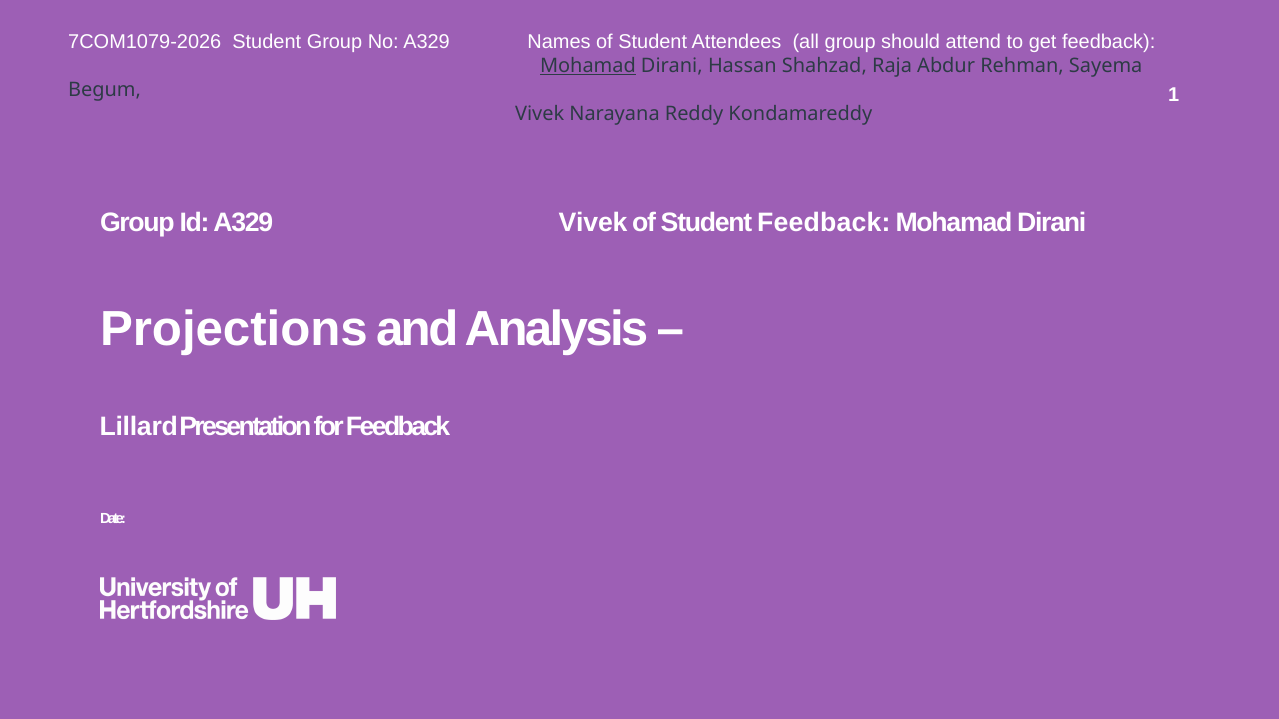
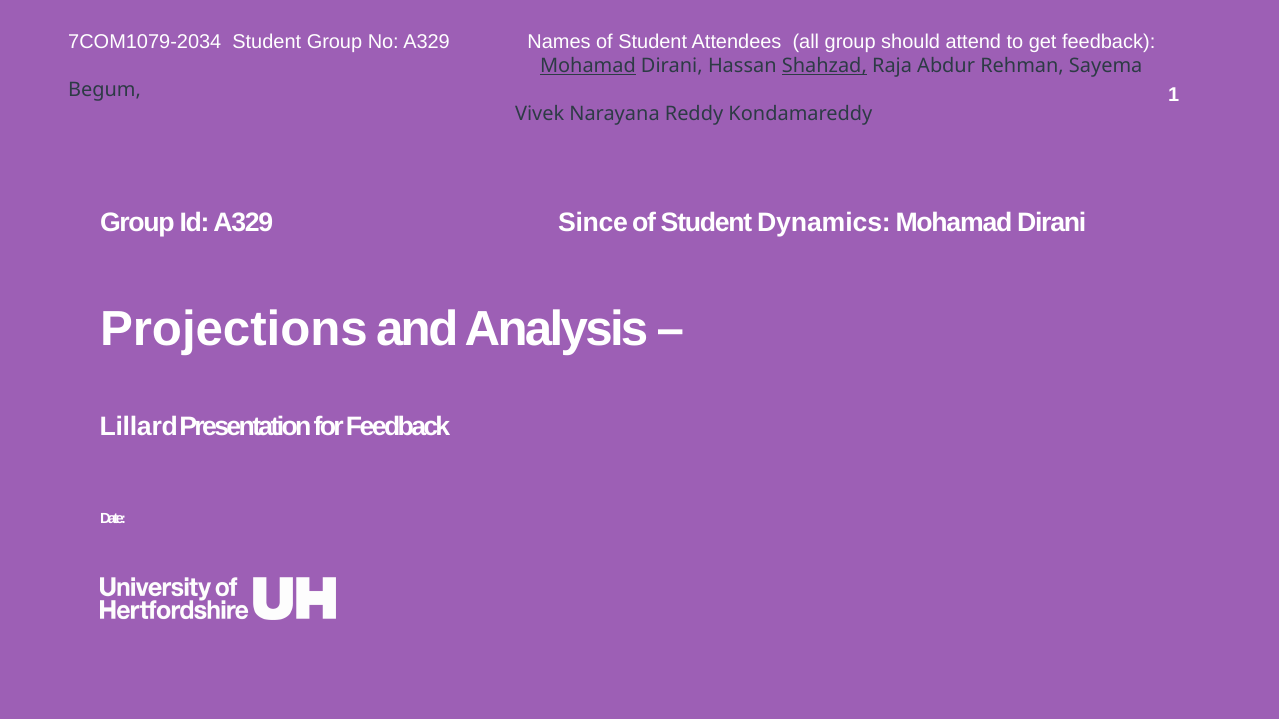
7COM1079-2026: 7COM1079-2026 -> 7COM1079-2034 (145, 42)
Shahzad underline: none -> present (824, 66)
A329 Vivek: Vivek -> Since (593, 223)
Student Feedback: Feedback -> Dynamics (824, 223)
